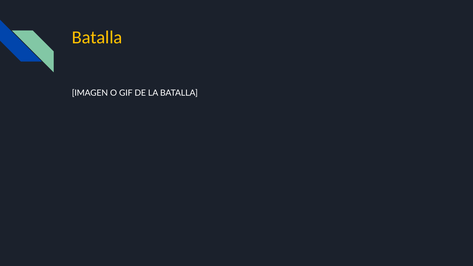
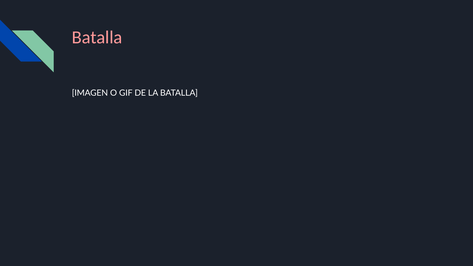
Batalla colour: yellow -> pink (97, 37)
